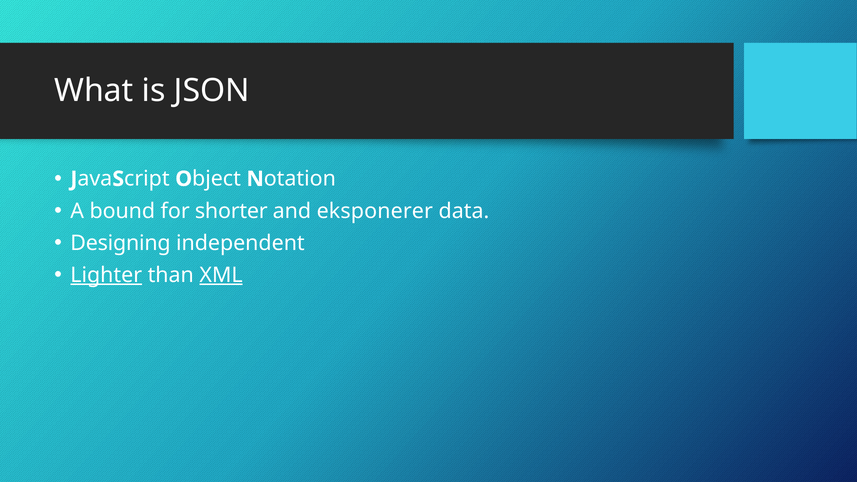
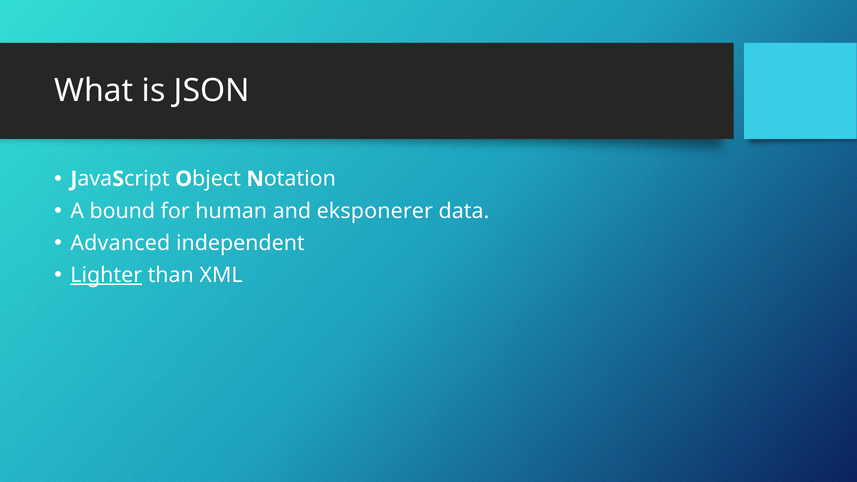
shorter: shorter -> human (231, 211)
Designing: Designing -> Advanced (120, 243)
XML underline: present -> none (221, 275)
